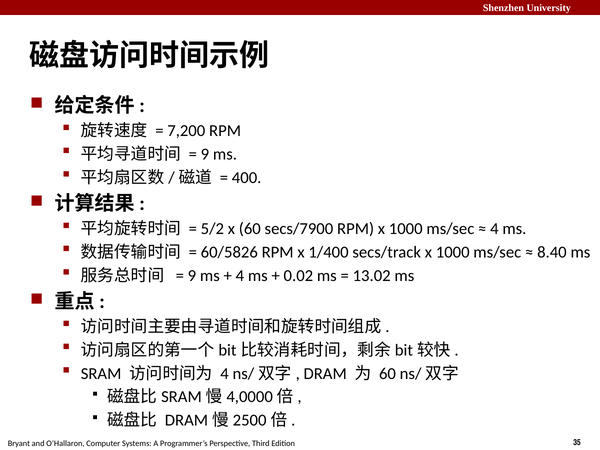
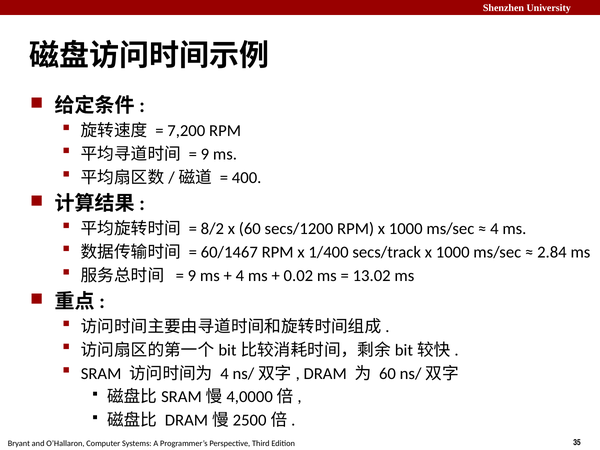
5/2: 5/2 -> 8/2 (212, 229)
secs/7900: secs/7900 -> secs/1200 (299, 229)
60/5826: 60/5826 -> 60/1467 (229, 252)
8.40: 8.40 -> 2.84 (552, 252)
